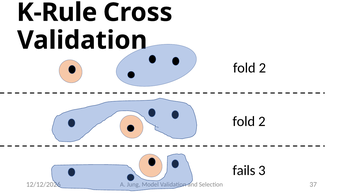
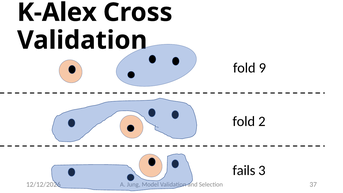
K-Rule: K-Rule -> K-Alex (57, 12)
2: 2 -> 9 (262, 68)
